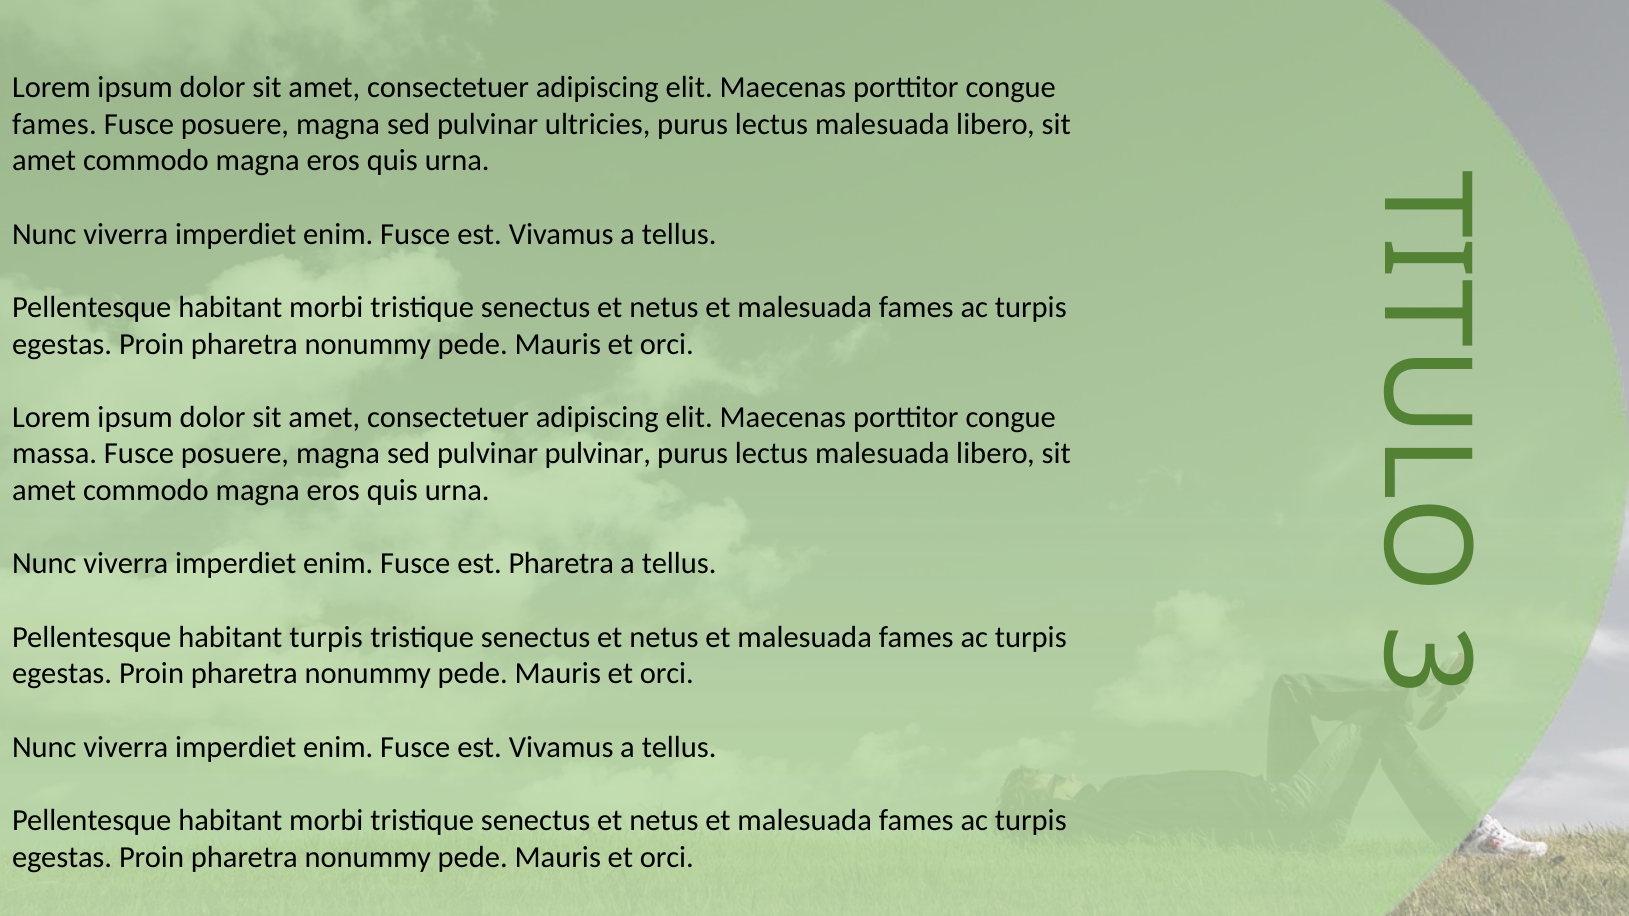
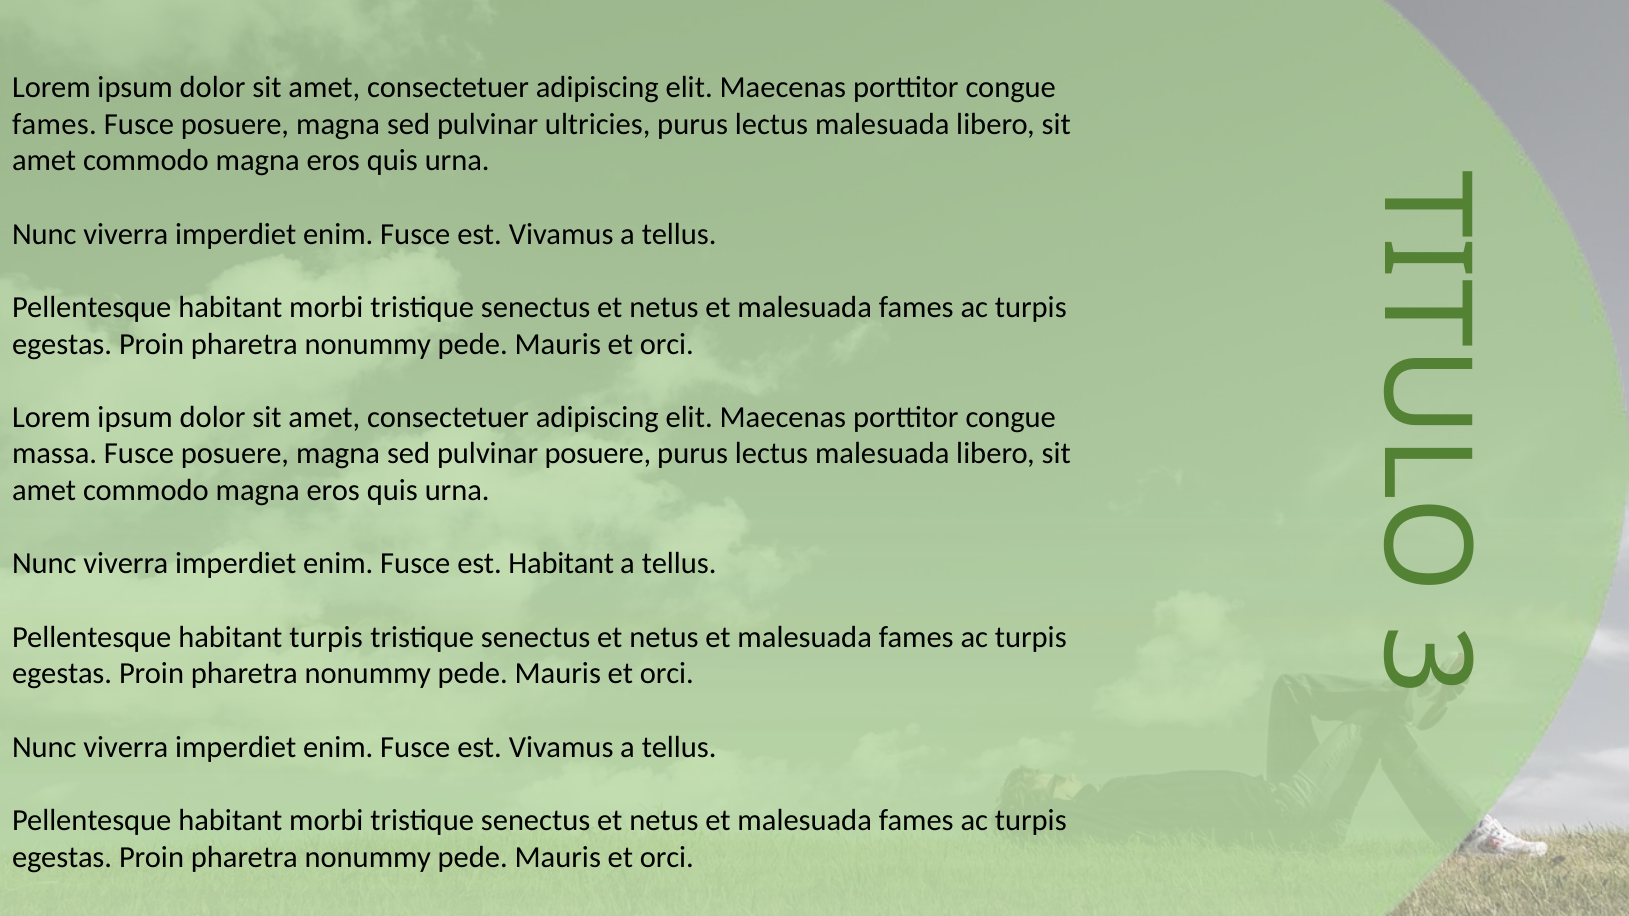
pulvinar pulvinar: pulvinar -> posuere (598, 454)
est Pharetra: Pharetra -> Habitant (561, 564)
